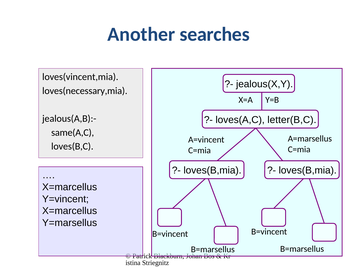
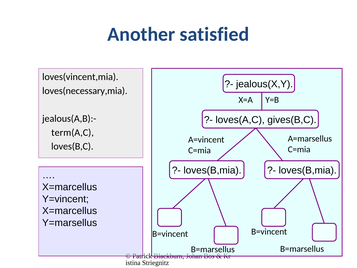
searches: searches -> satisfied (214, 34)
letter(B,C: letter(B,C -> gives(B,C (292, 120)
same(A,C: same(A,C -> term(A,C (73, 132)
